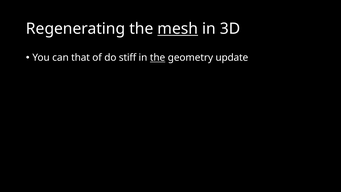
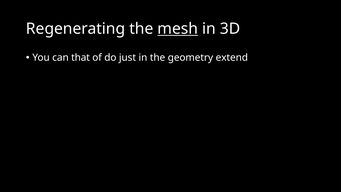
stiff: stiff -> just (128, 58)
the underline: present -> none (158, 58)
update: update -> extend (232, 58)
